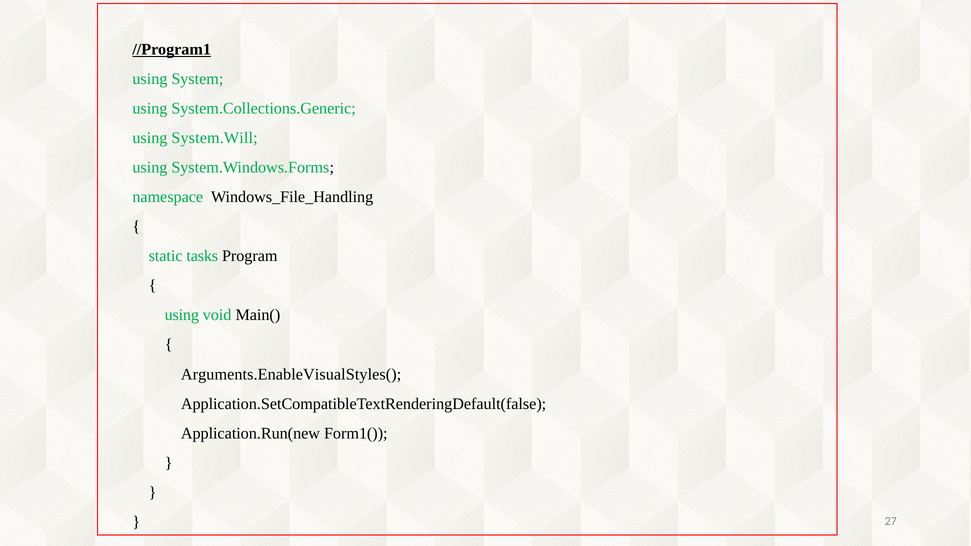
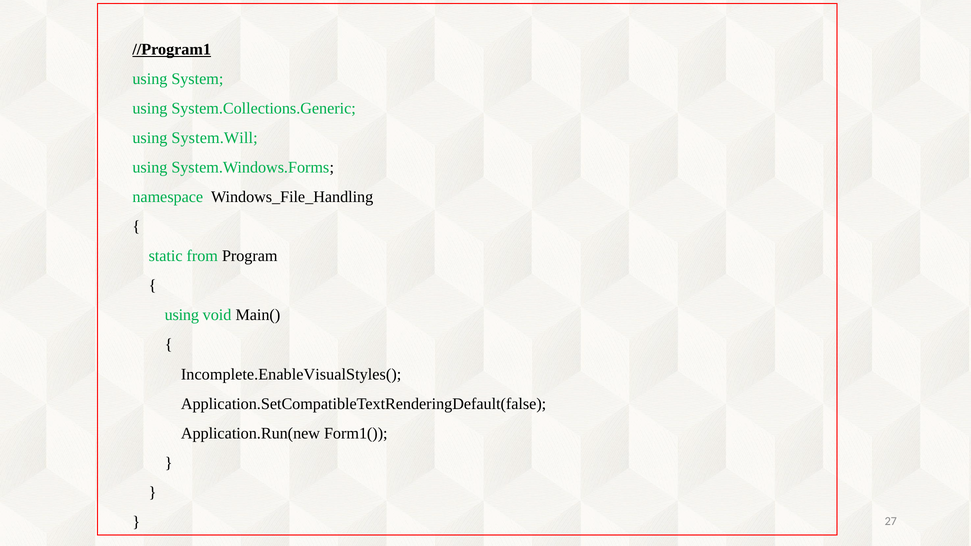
tasks: tasks -> from (202, 256)
Arguments.EnableVisualStyles(: Arguments.EnableVisualStyles( -> Incomplete.EnableVisualStyles( (291, 374)
